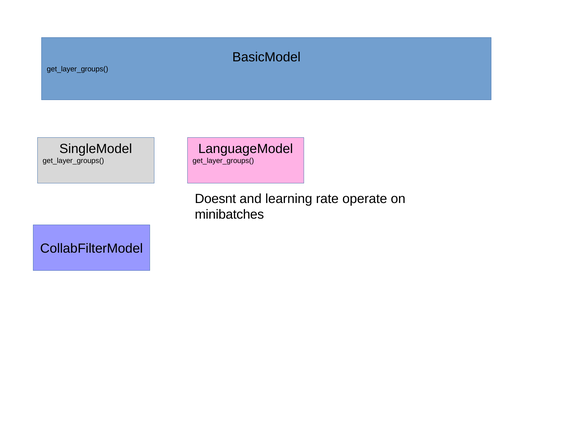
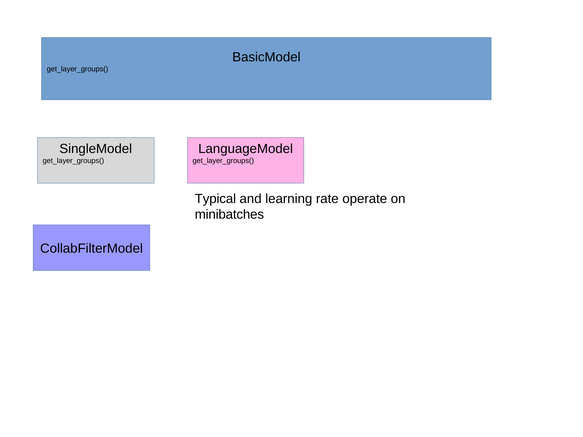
Doesnt: Doesnt -> Typical (215, 199)
